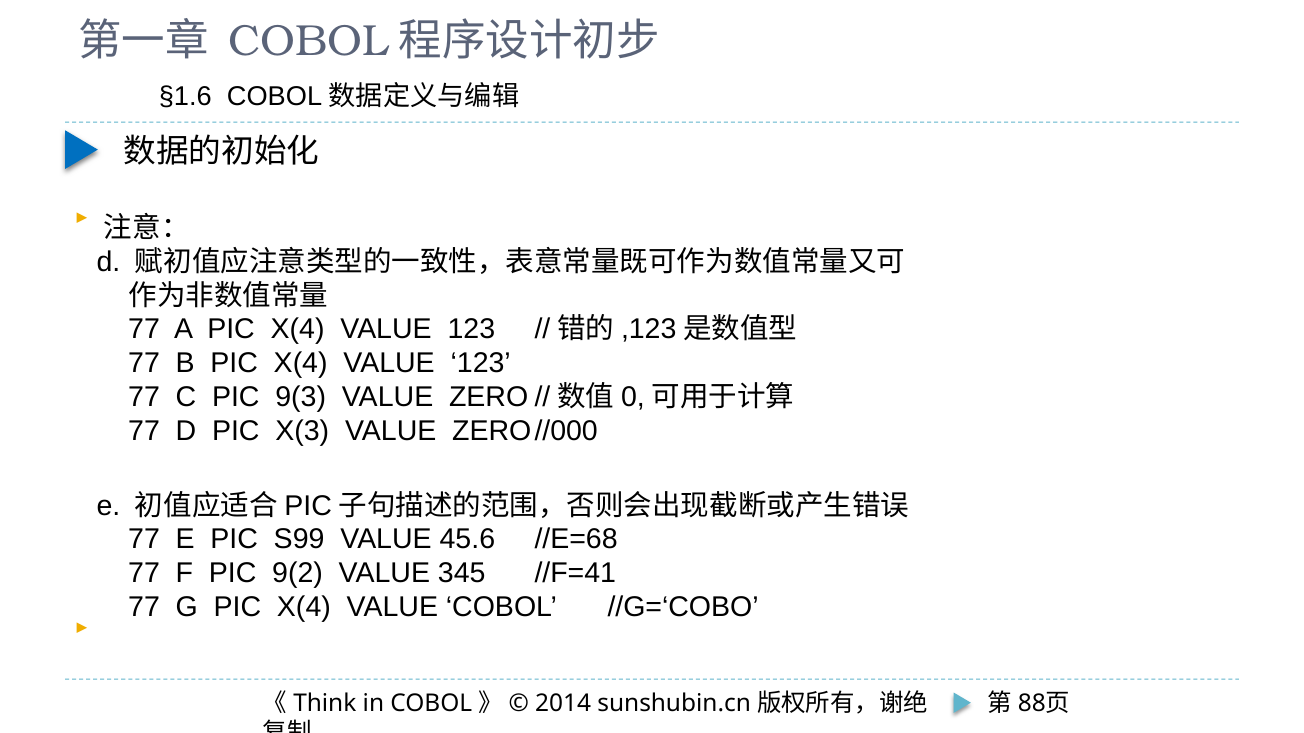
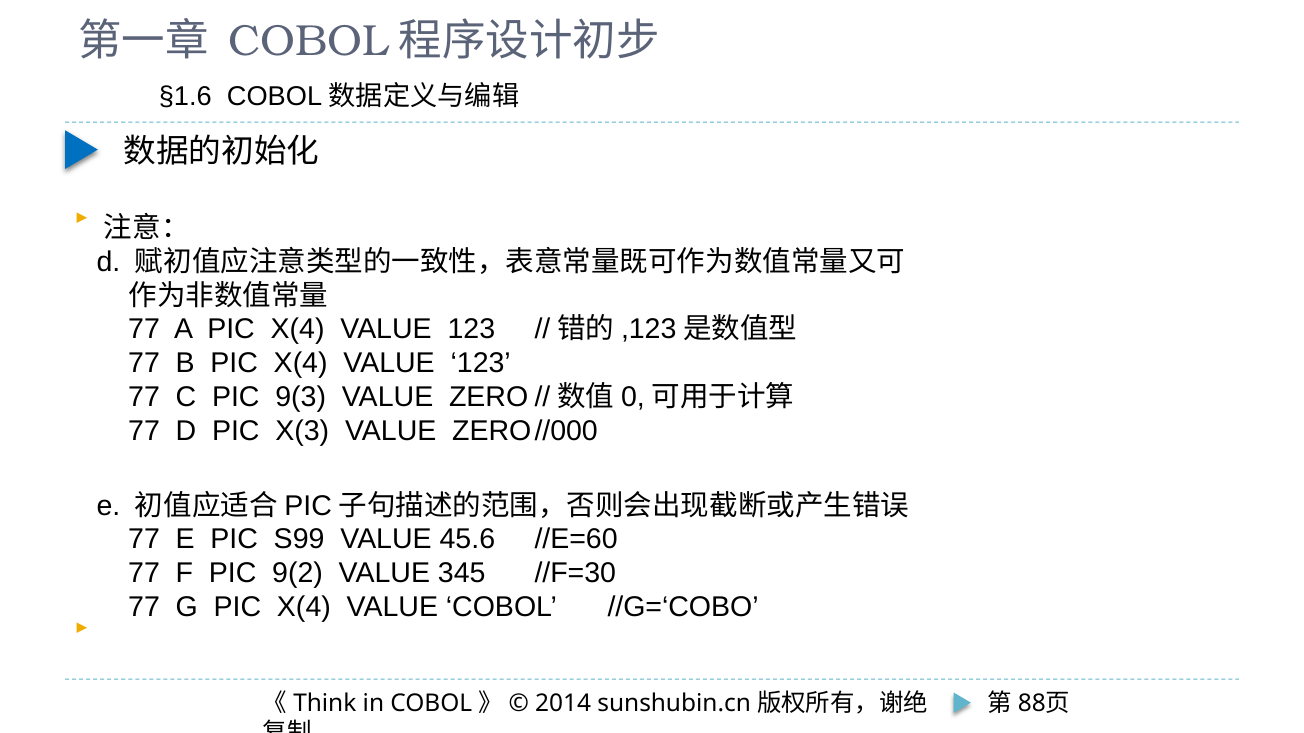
//E=68: //E=68 -> //E=60 (576, 540)
//F=41: //F=41 -> //F=30 (575, 574)
